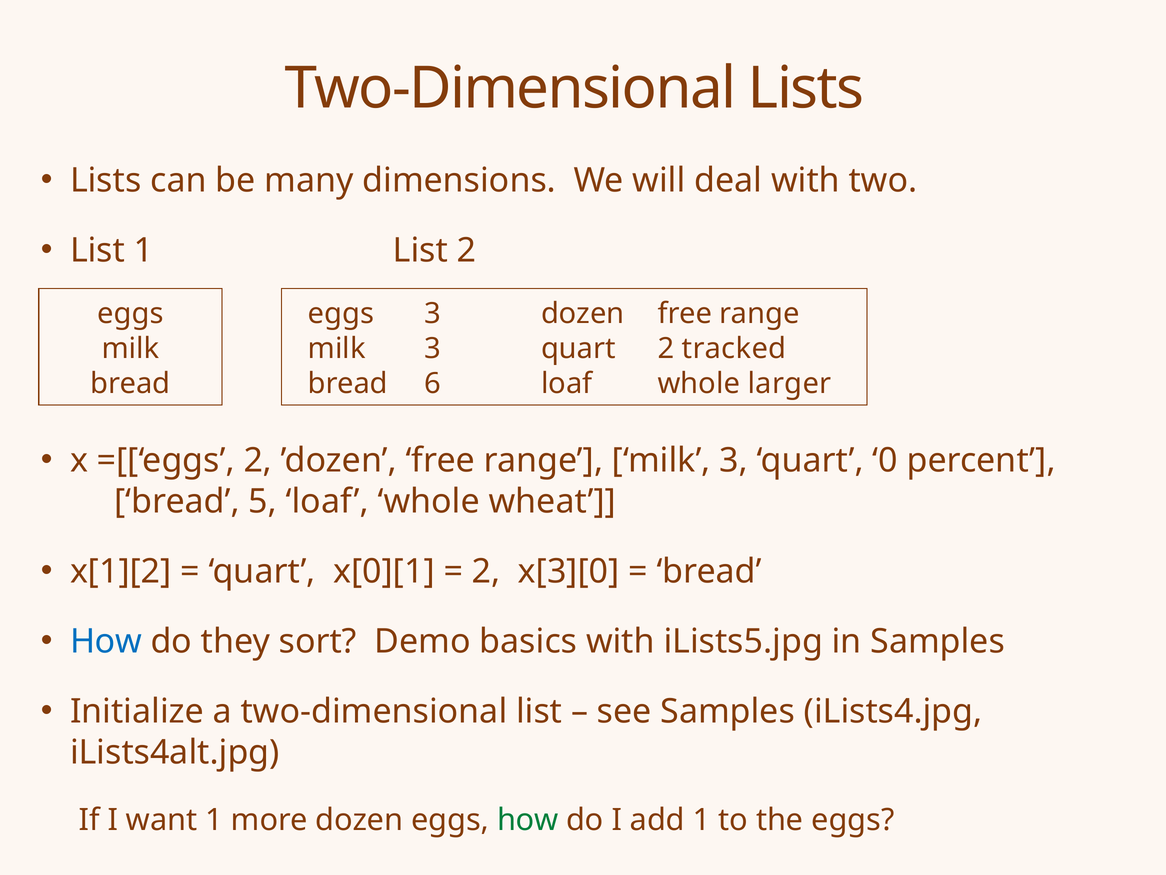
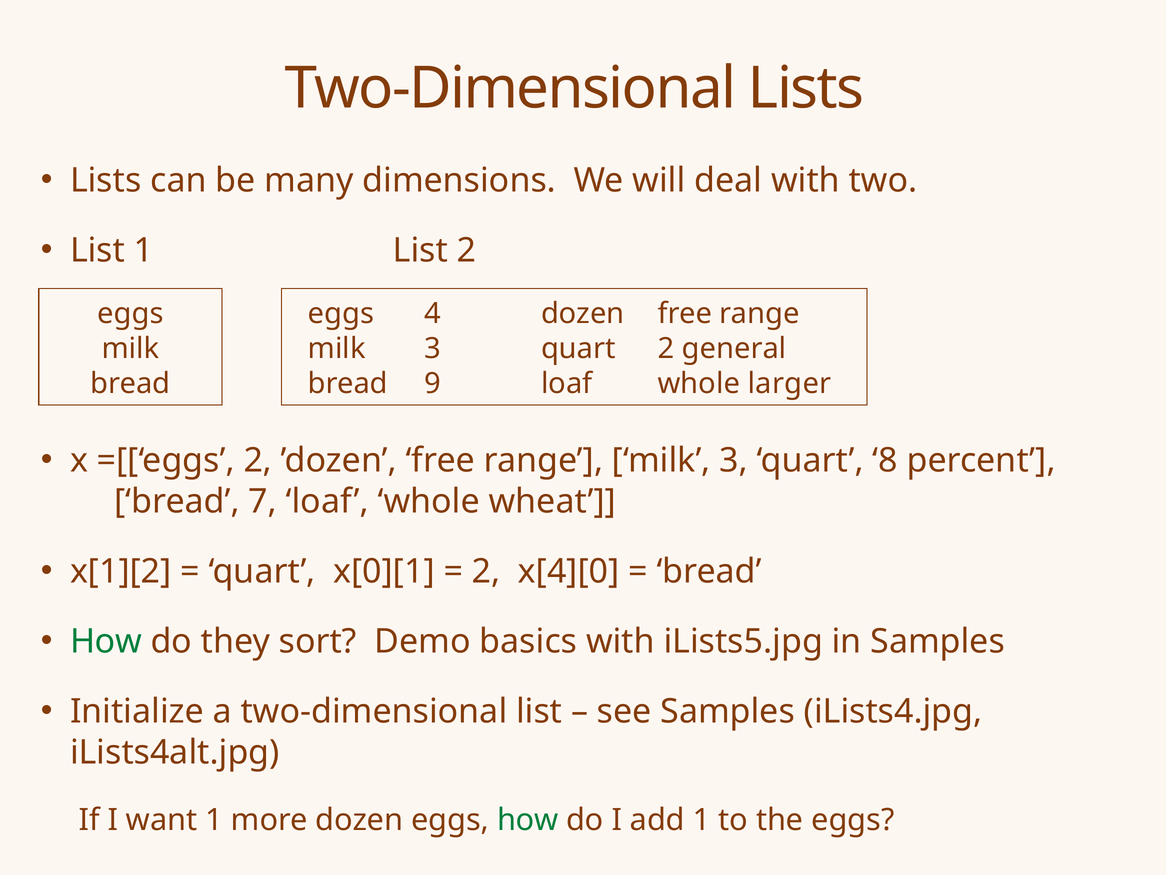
eggs 3: 3 -> 4 (433, 314)
tracked: tracked -> general (734, 349)
6: 6 -> 9 (433, 384)
0: 0 -> 8 (885, 460)
5: 5 -> 7 (263, 501)
x[3][0: x[3][0 -> x[4][0 (569, 571)
How colour: blue -> green (106, 641)
